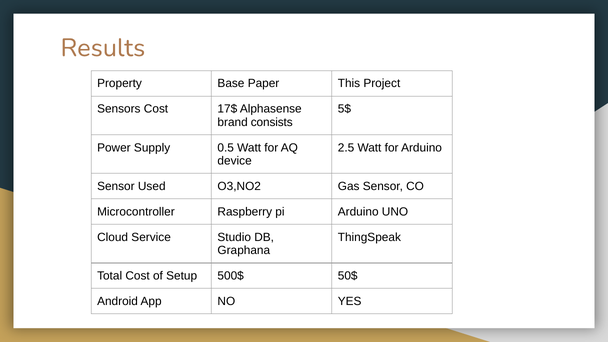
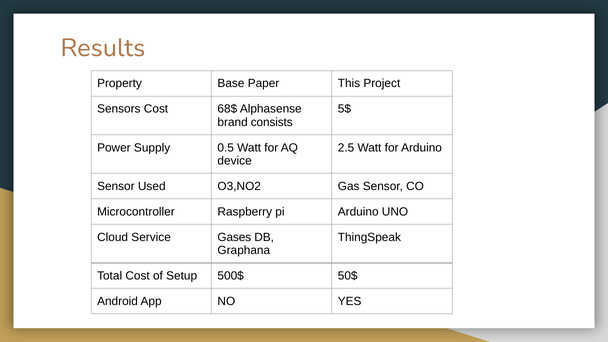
17$: 17$ -> 68$ (227, 109)
Studio: Studio -> Gases (234, 237)
